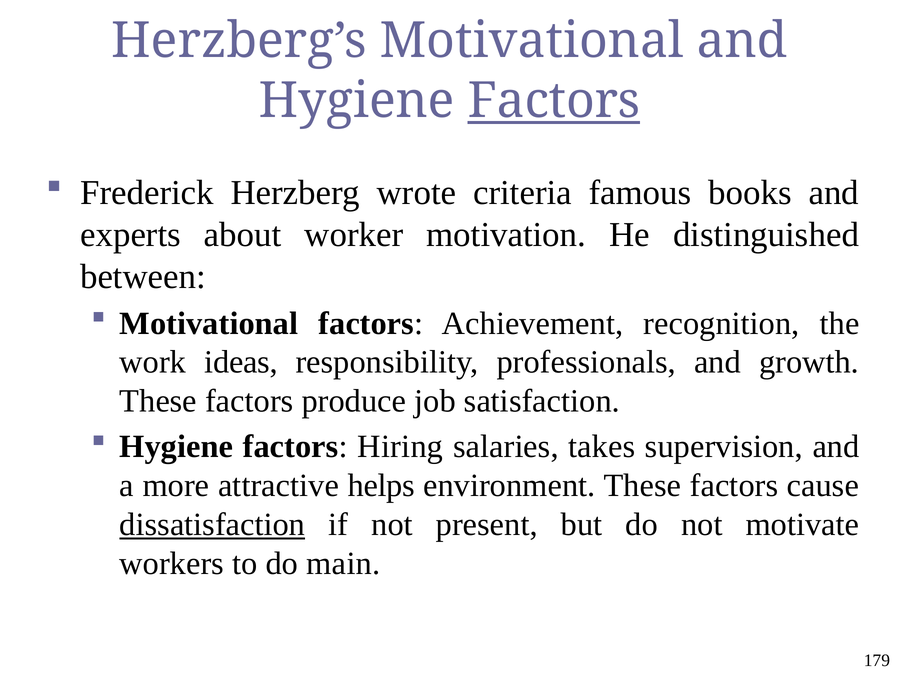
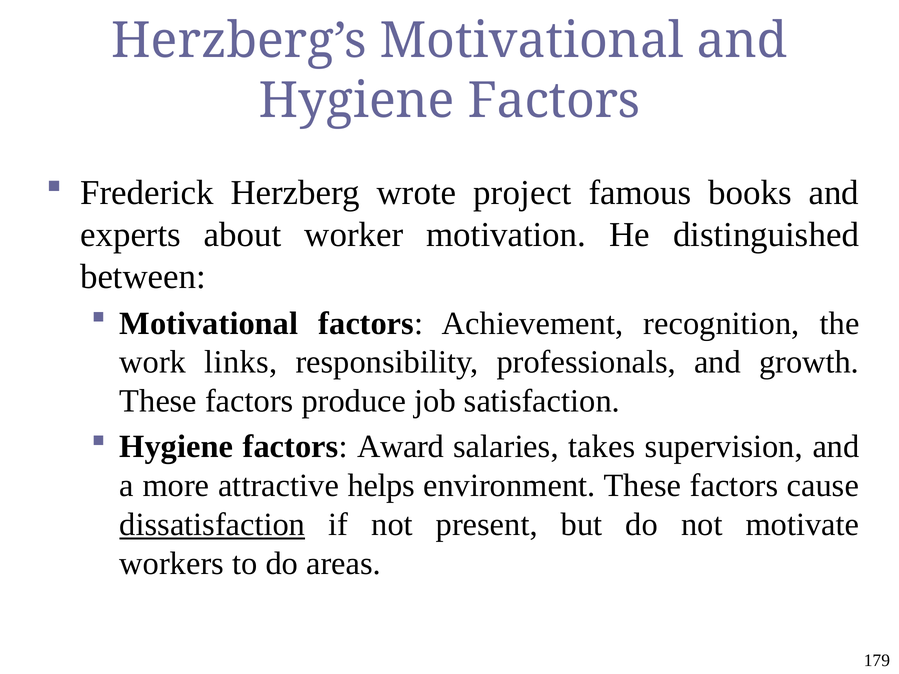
Factors underline: present -> none (554, 101)
criteria: criteria -> project (522, 193)
ideas: ideas -> links (241, 362)
Hiring: Hiring -> Award (401, 447)
main: main -> areas (344, 564)
